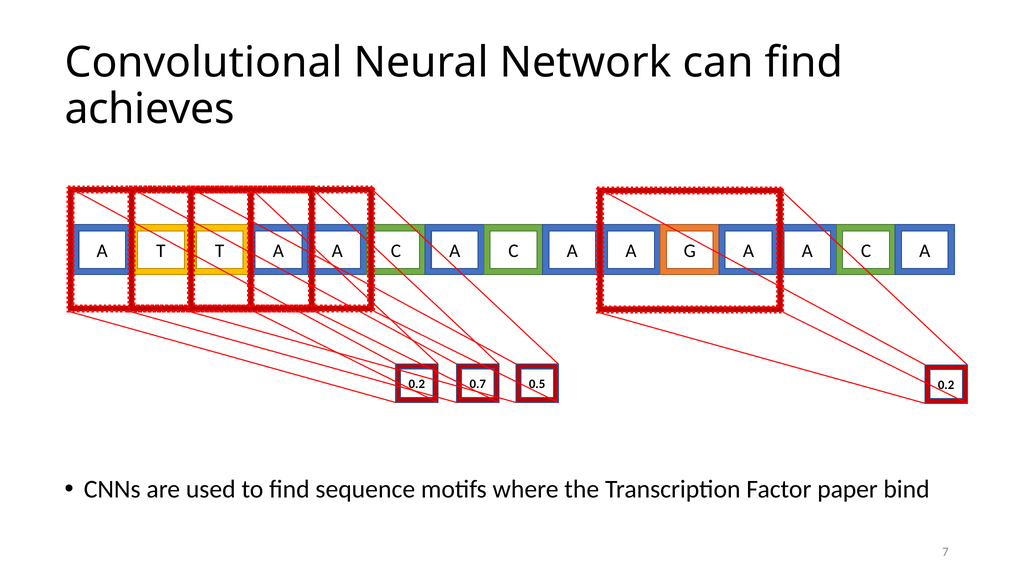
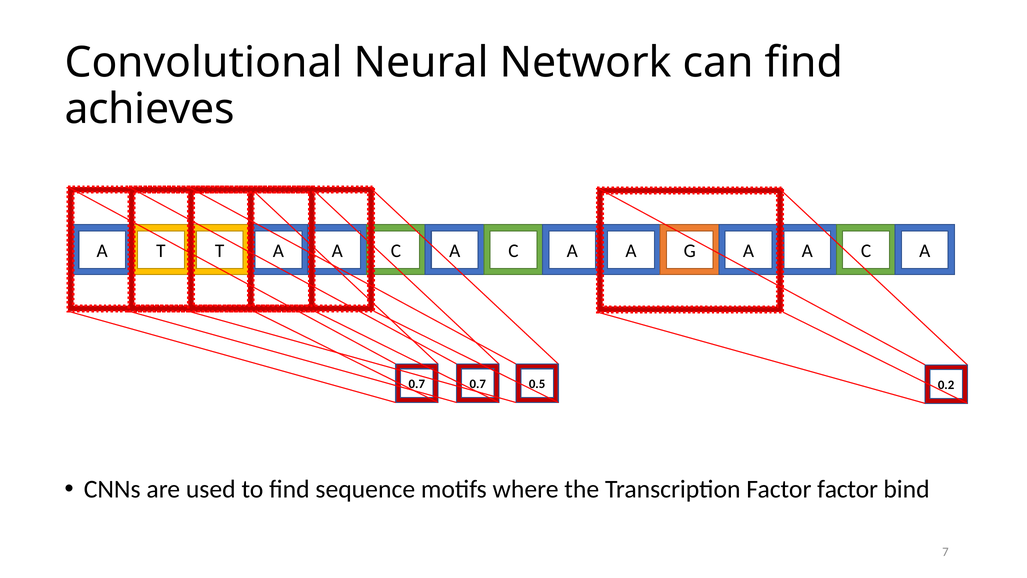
0.2: 0.2 -> 0.7 (417, 384)
Factor paper: paper -> factor (848, 489)
